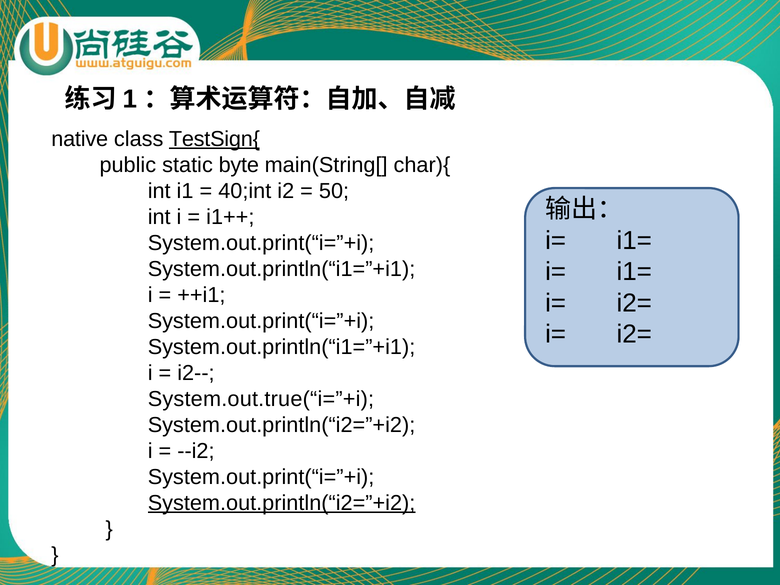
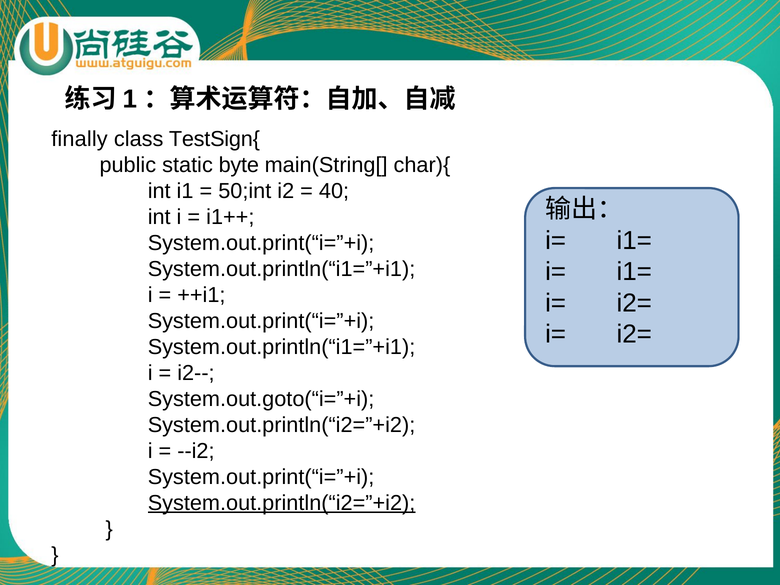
native: native -> finally (80, 139)
TestSign{ underline: present -> none (214, 139)
40;int: 40;int -> 50;int (245, 191)
50: 50 -> 40 (334, 191)
System.out.true(“i=”+i: System.out.true(“i=”+i -> System.out.goto(“i=”+i (261, 399)
